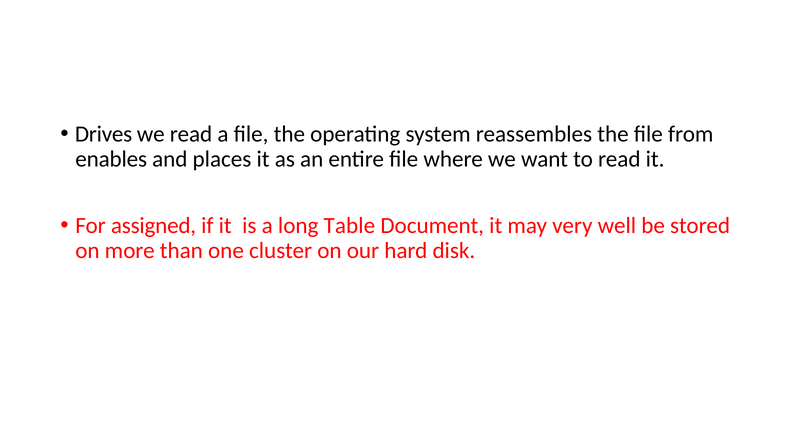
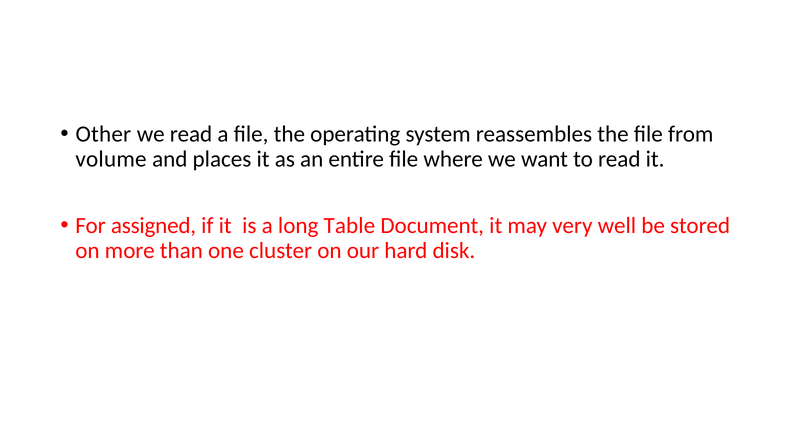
Drives: Drives -> Other (103, 134)
enables: enables -> volume (111, 159)
